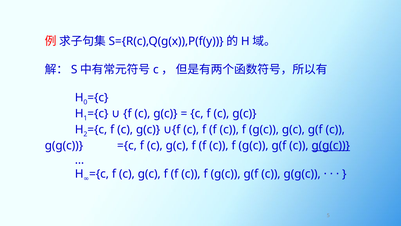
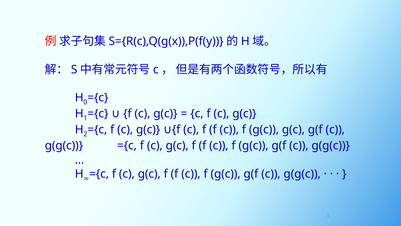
g(g(c underline: present -> none (331, 145)
